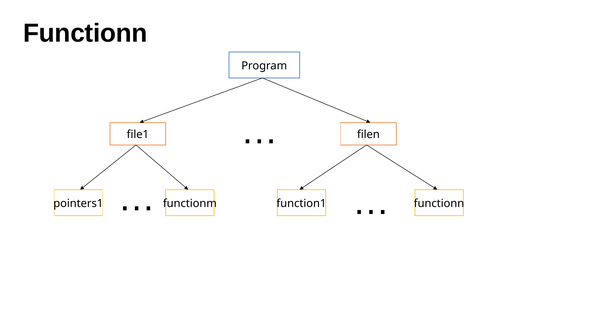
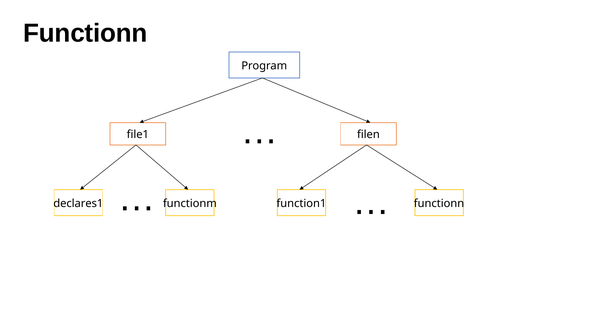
pointers1: pointers1 -> declares1 (78, 203)
